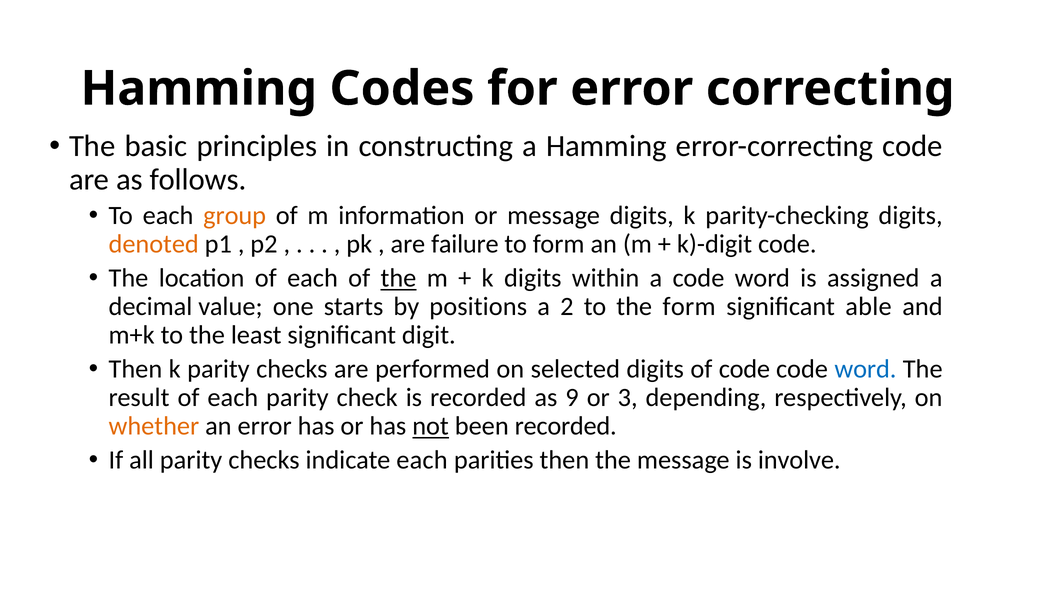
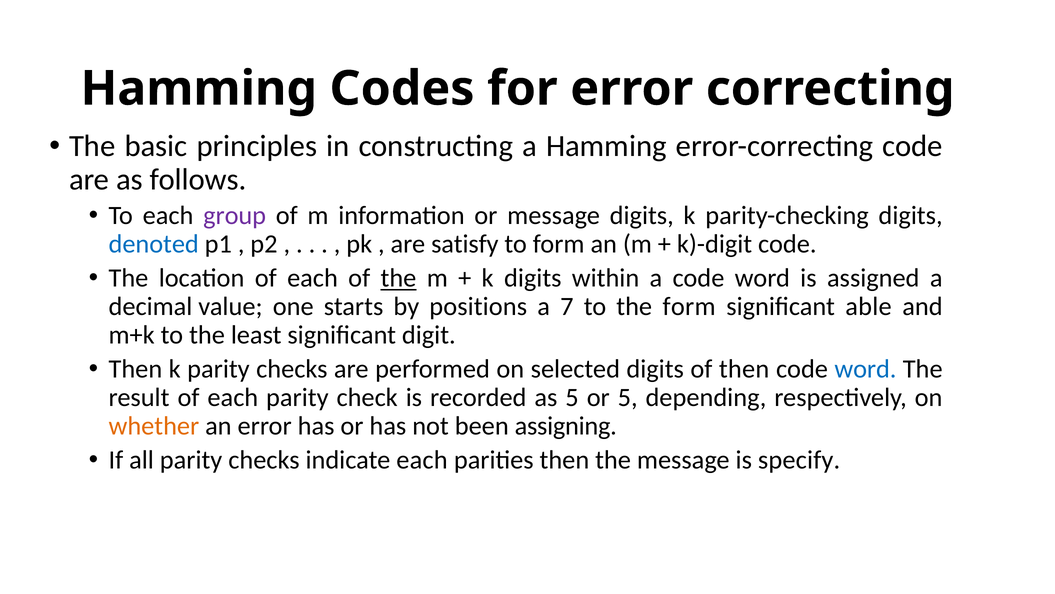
group colour: orange -> purple (235, 216)
denoted colour: orange -> blue (154, 244)
failure: failure -> satisfy (465, 244)
2: 2 -> 7 (567, 306)
of code: code -> then (744, 369)
as 9: 9 -> 5 (572, 397)
or 3: 3 -> 5 (628, 397)
not underline: present -> none (431, 426)
been recorded: recorded -> assigning (566, 426)
involve: involve -> specify (799, 460)
